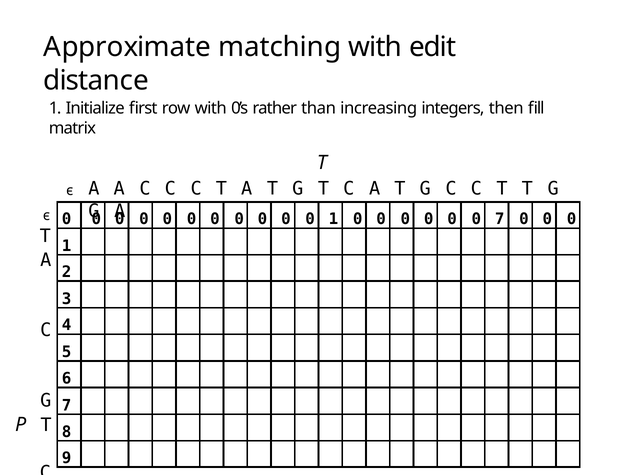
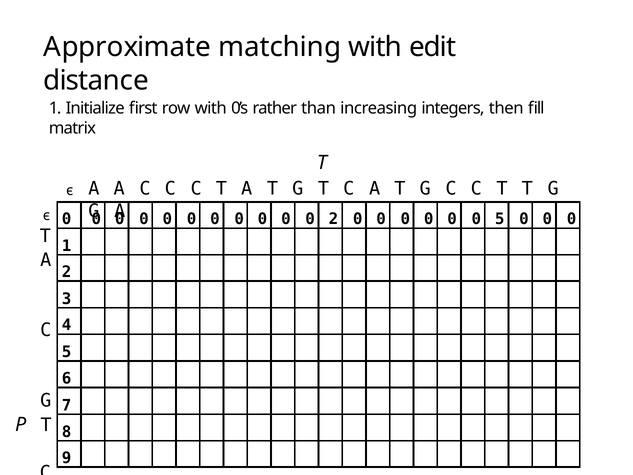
1: 1 -> 2 (333, 219)
0 7: 7 -> 5 (500, 219)
